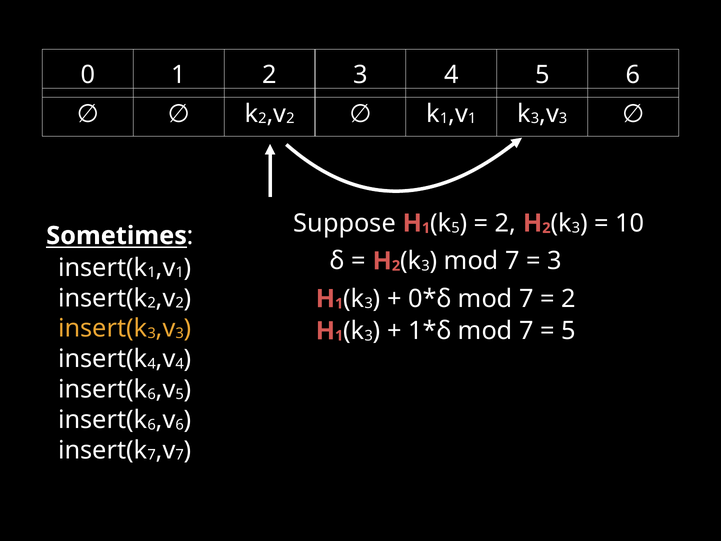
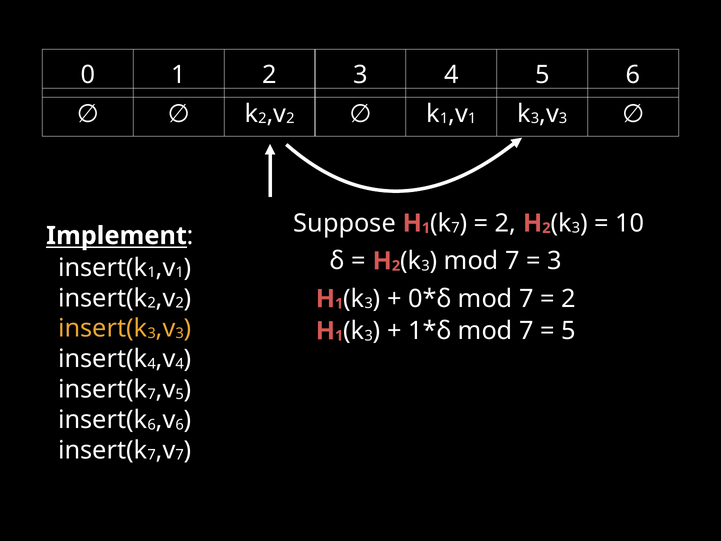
5: 5 -> 7 (456, 228)
Sometimes: Sometimes -> Implement (117, 236)
6: 6 -> 7 (152, 394)
